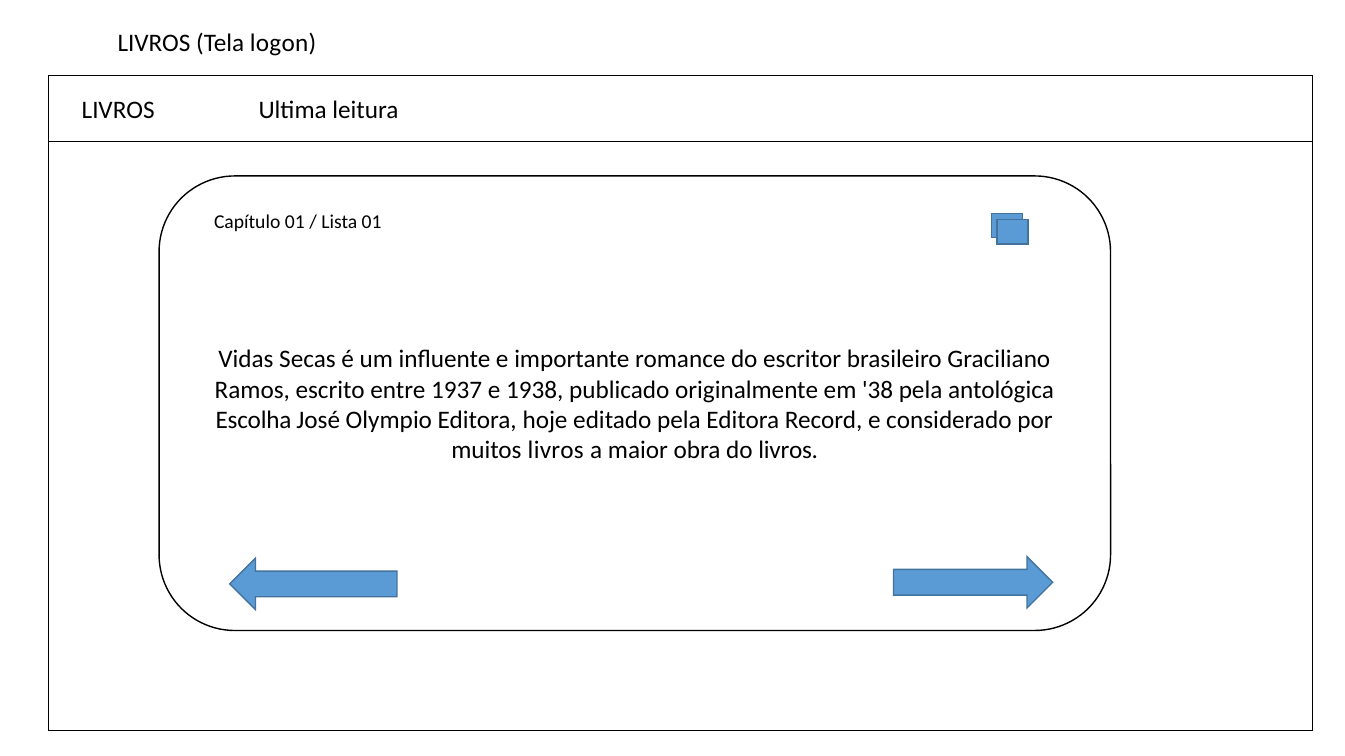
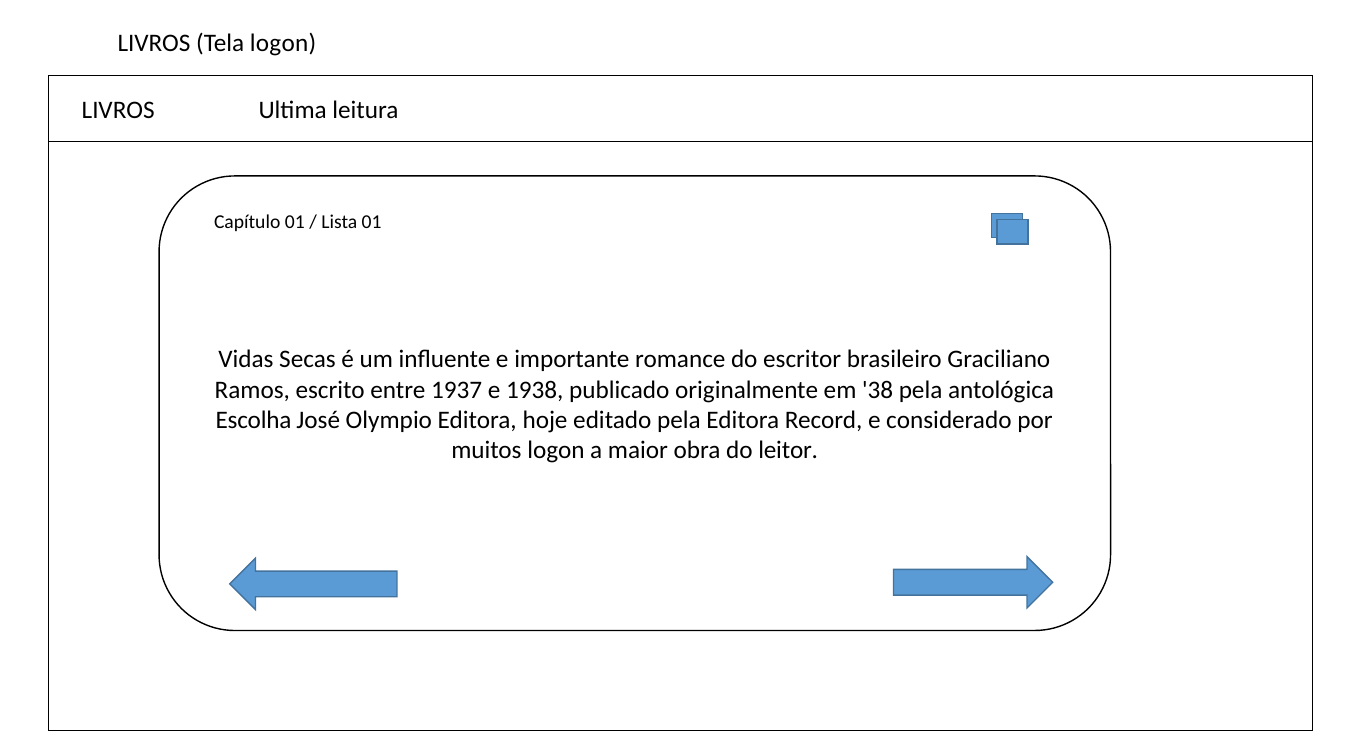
muitos livros: livros -> logon (556, 451)
do livros: livros -> leitor (788, 451)
